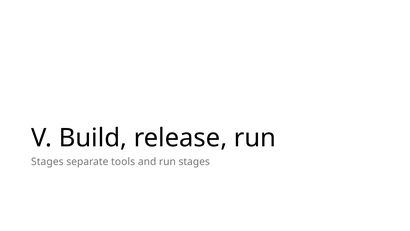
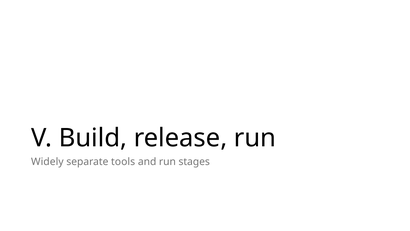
Stages: Stages -> Widely (47, 161)
